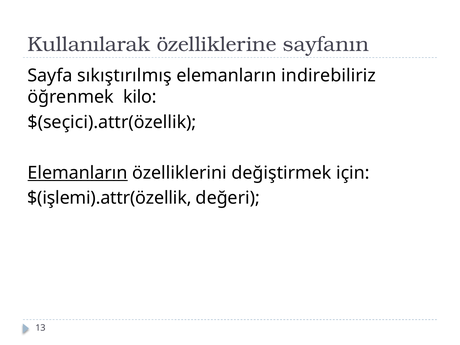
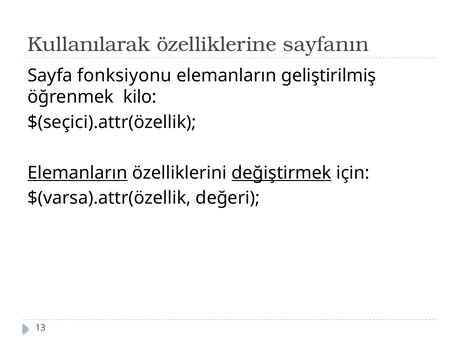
sıkıştırılmış: sıkıştırılmış -> fonksiyonu (124, 76)
indirebiliriz: indirebiliriz -> geliştirilmiş (329, 76)
değiştirmek underline: none -> present (282, 173)
$(işlemi).attr(özellik: $(işlemi).attr(özellik -> $(varsa).attr(özellik (109, 198)
